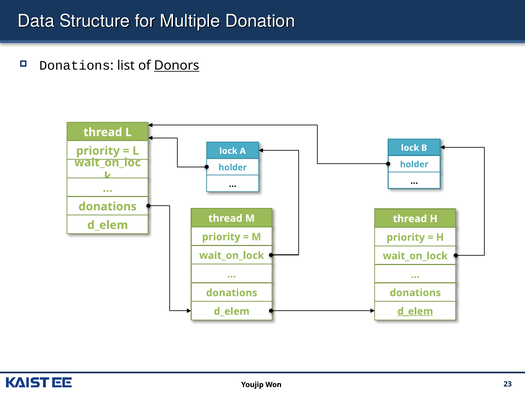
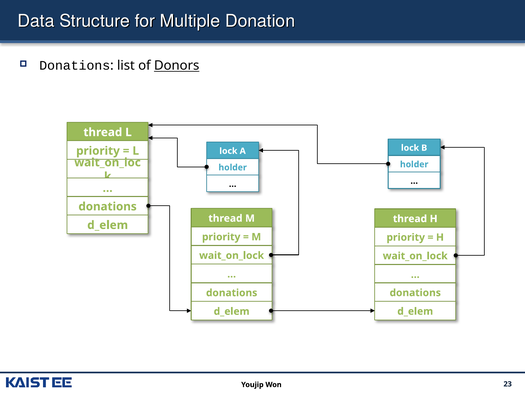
d_elem underline: present -> none (415, 312)
